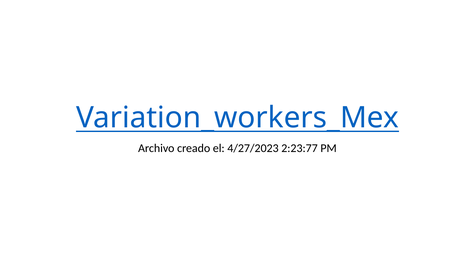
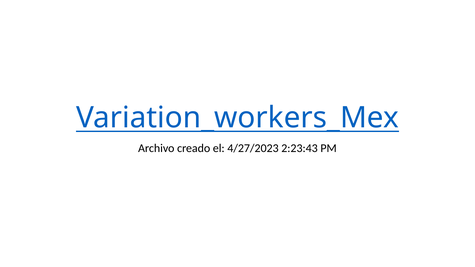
2:23:77: 2:23:77 -> 2:23:43 (300, 148)
